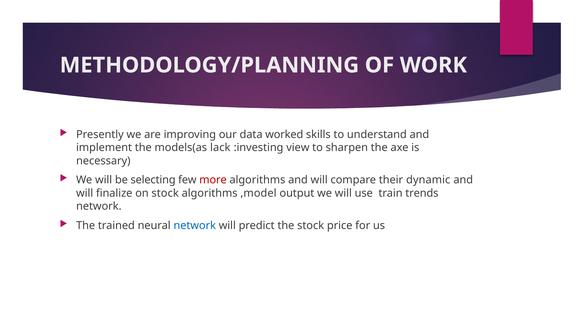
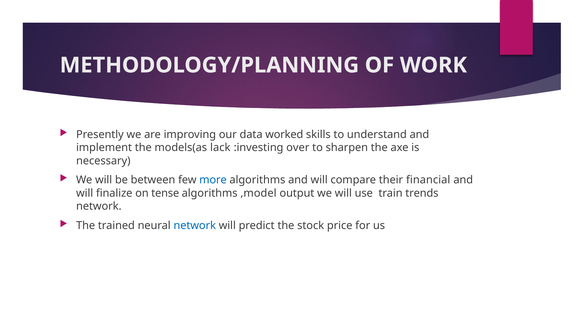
view: view -> over (298, 147)
selecting: selecting -> between (153, 180)
more colour: red -> blue (213, 180)
dynamic: dynamic -> financial (428, 180)
on stock: stock -> tense (165, 193)
